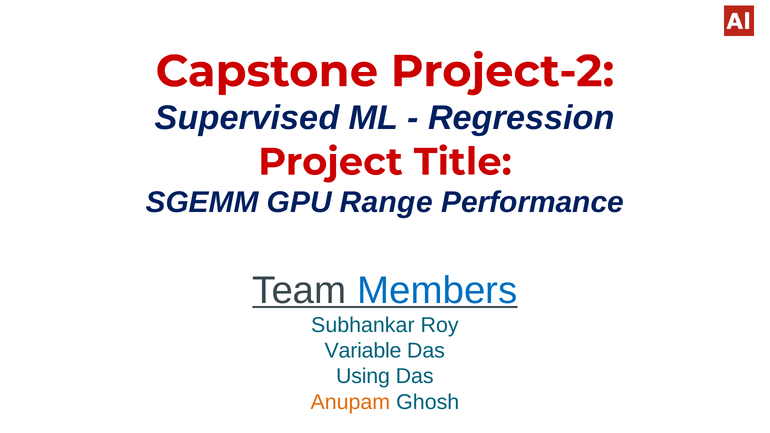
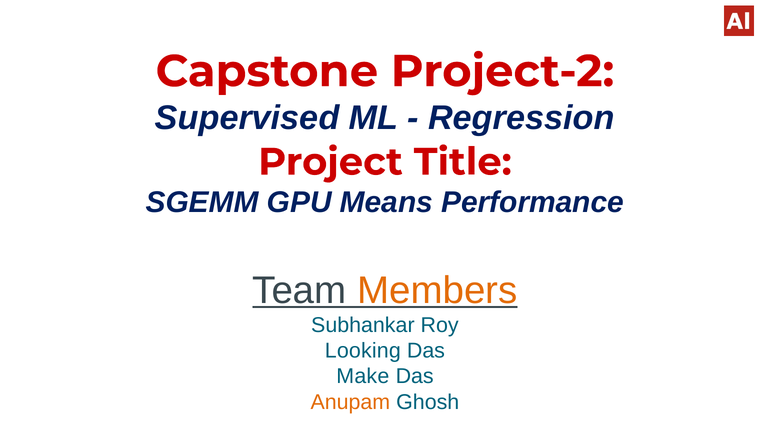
Range: Range -> Means (386, 203)
Members colour: blue -> orange (437, 290)
Variable: Variable -> Looking (363, 351)
Using: Using -> Make (363, 377)
